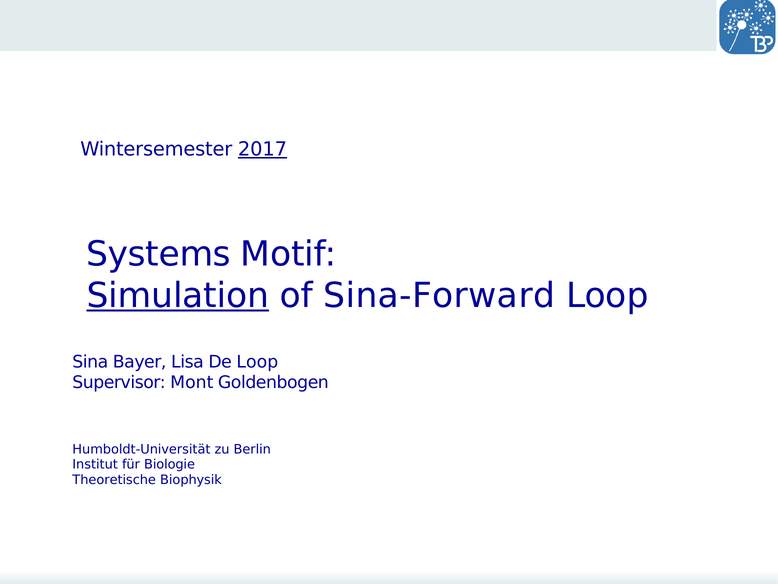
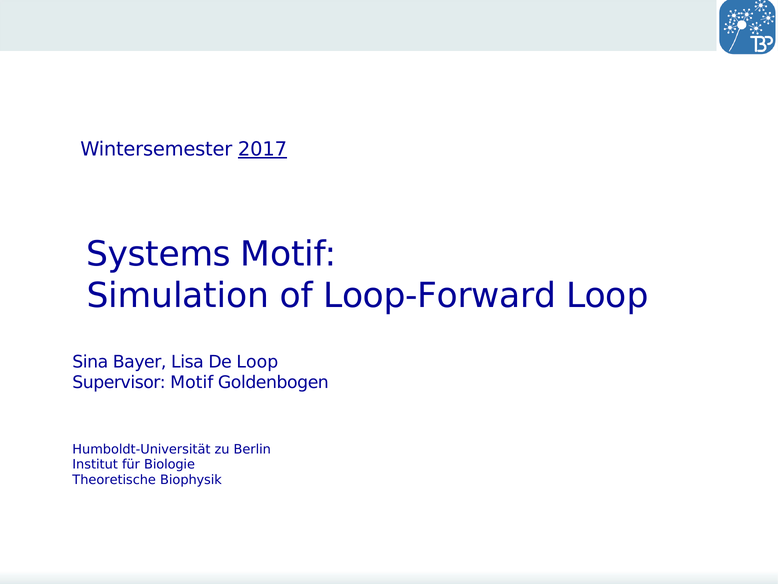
Simulation underline: present -> none (178, 296)
Sina-Forward: Sina-Forward -> Loop-Forward (440, 296)
Supervisor Mont: Mont -> Motif (192, 382)
